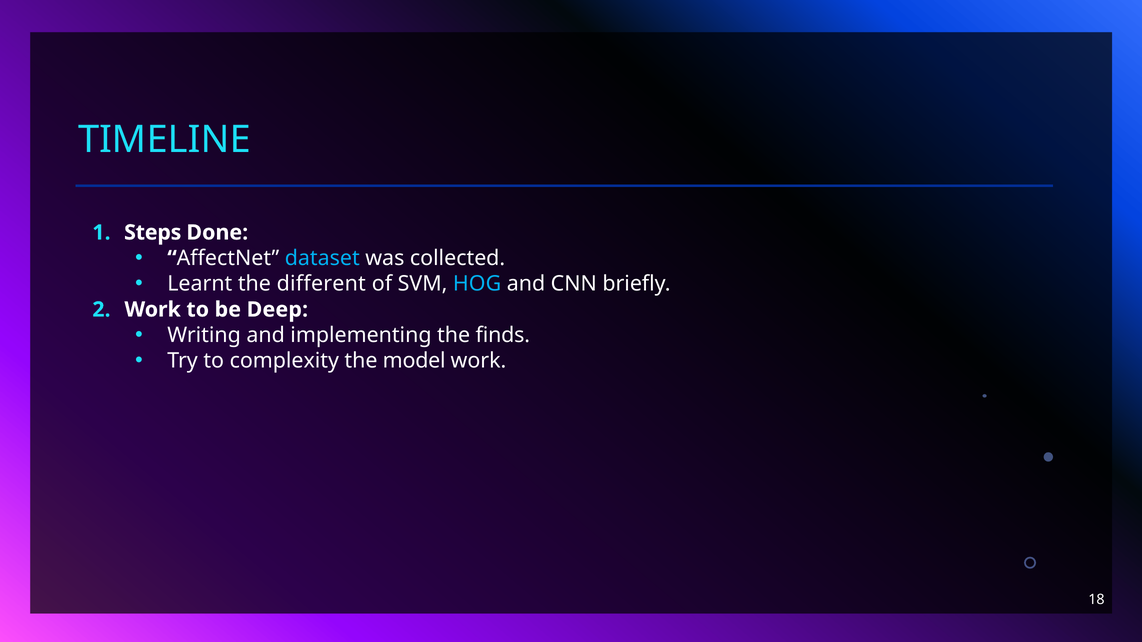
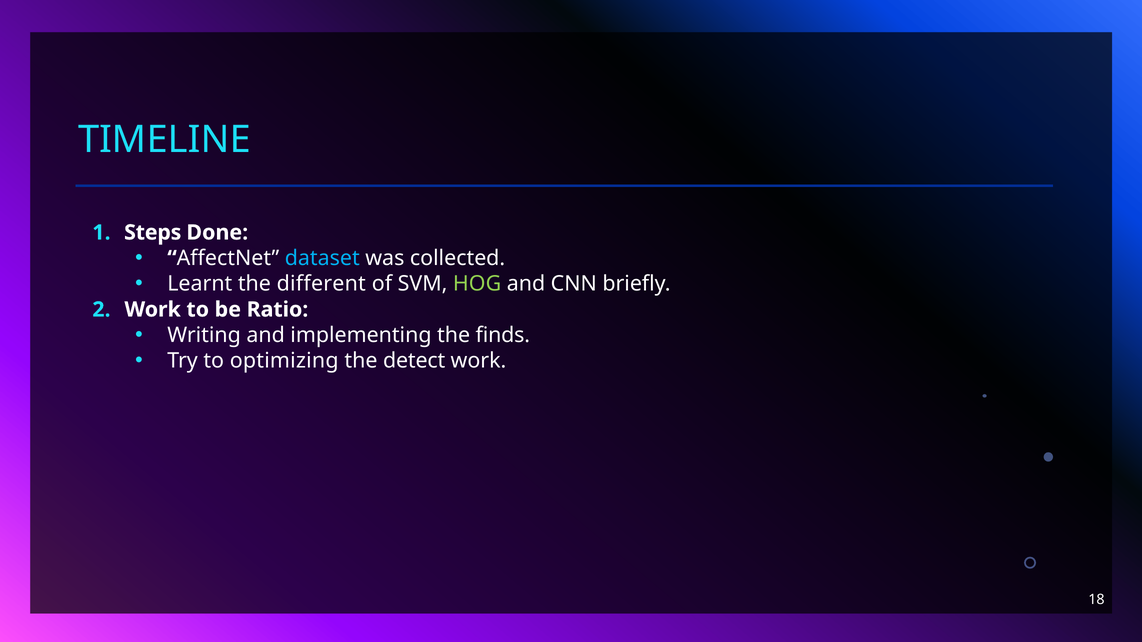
HOG colour: light blue -> light green (477, 284)
Deep: Deep -> Ratio (277, 310)
complexity: complexity -> optimizing (284, 361)
model: model -> detect (414, 361)
